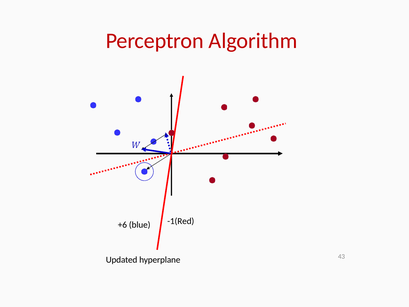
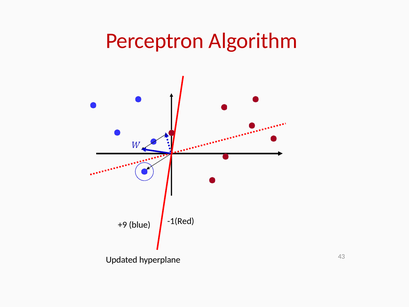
+6: +6 -> +9 (122, 225)
